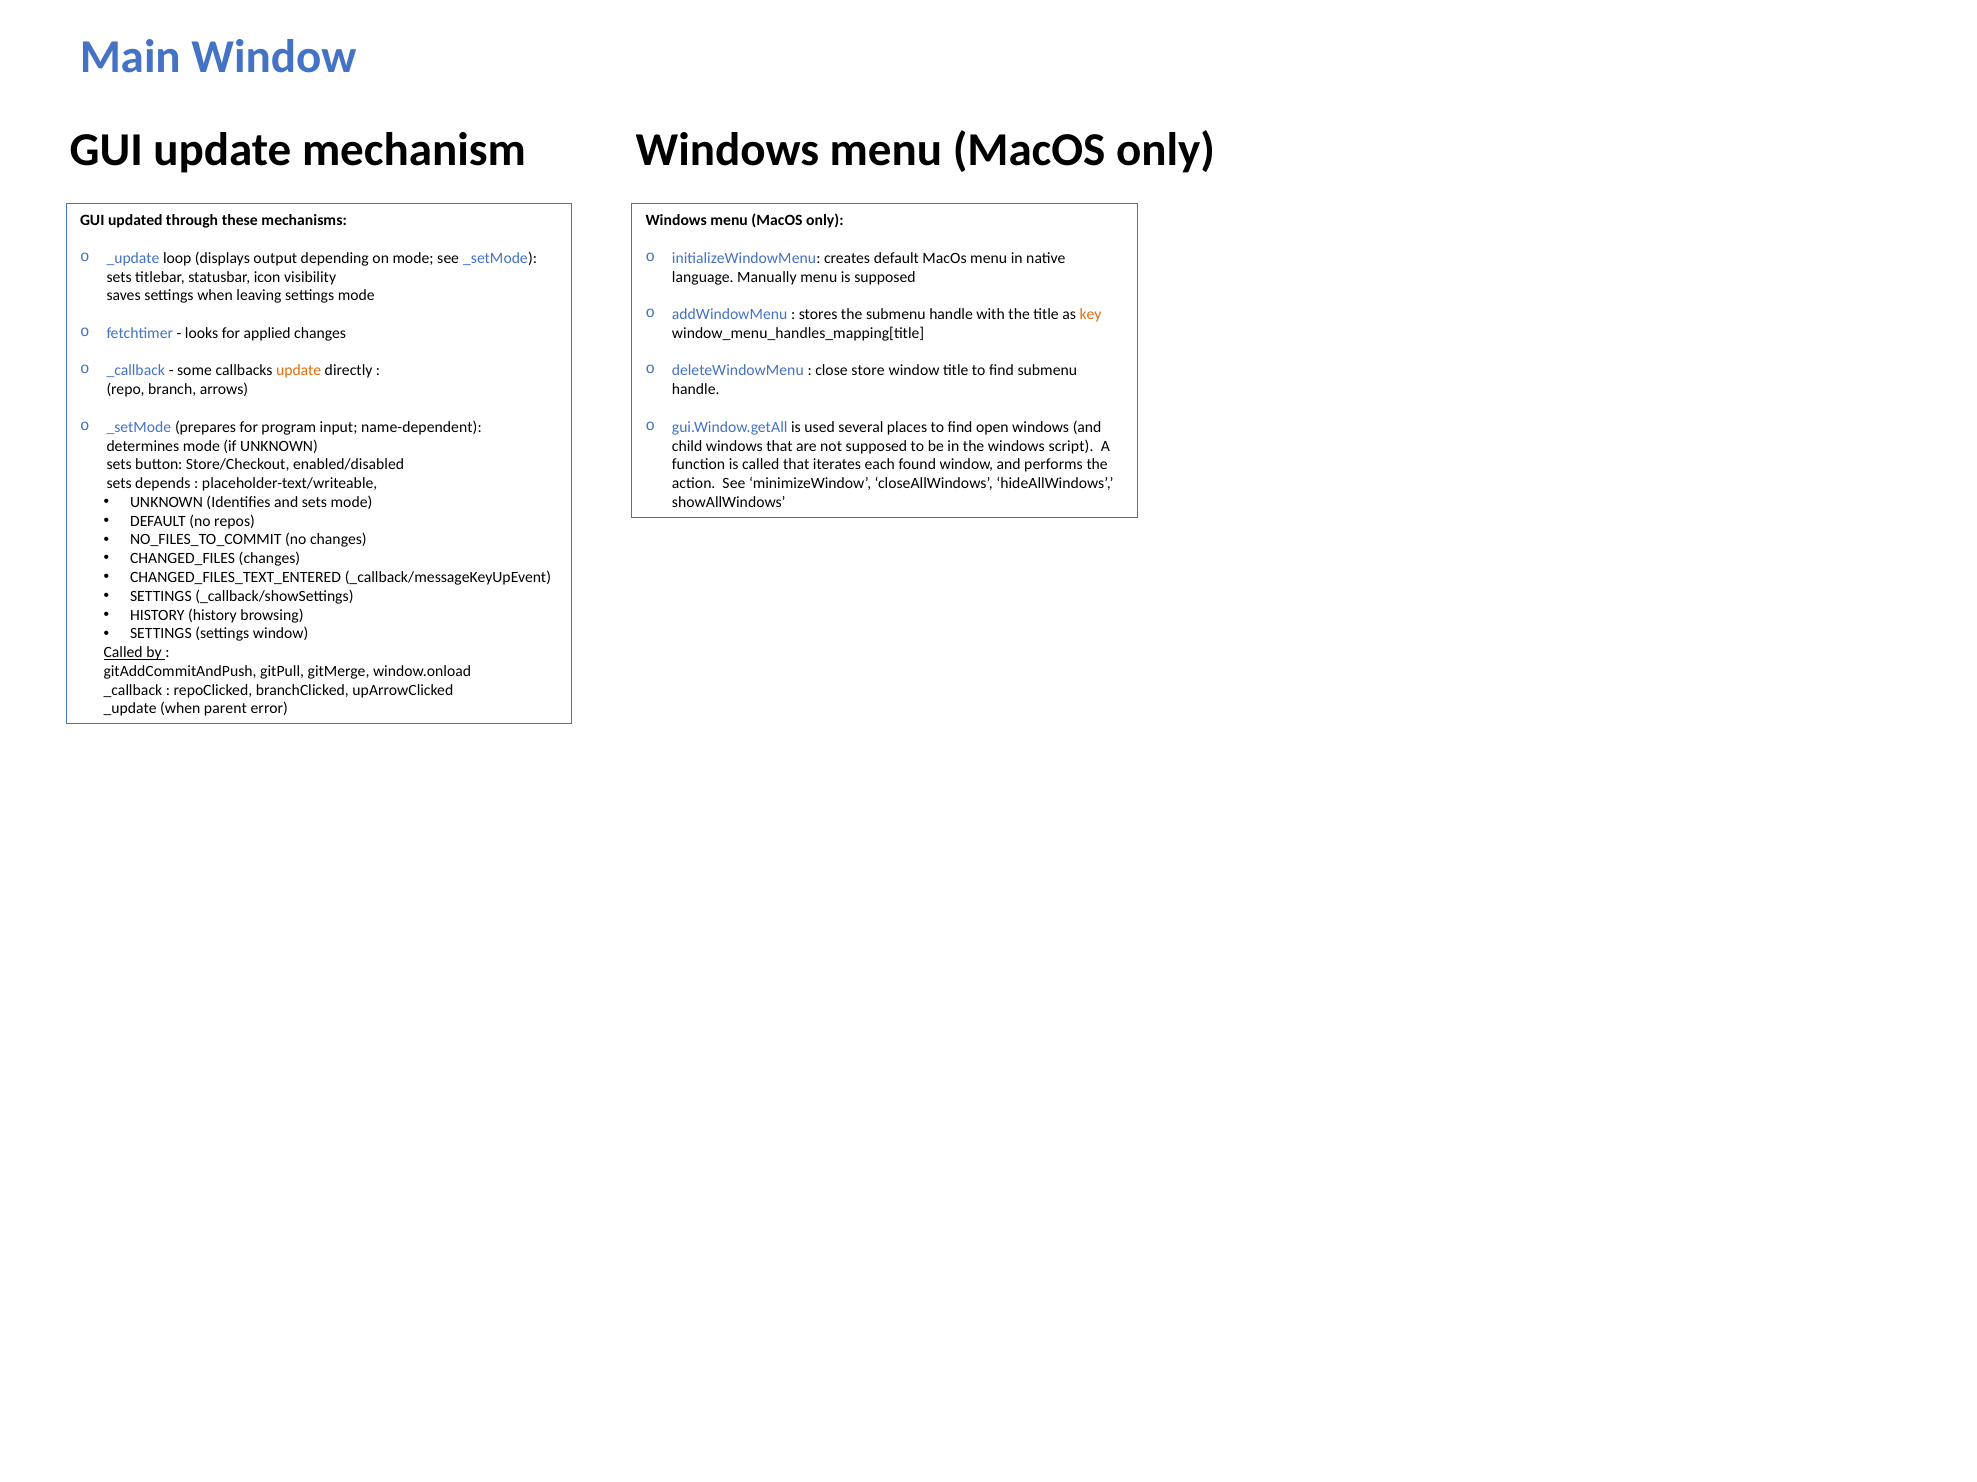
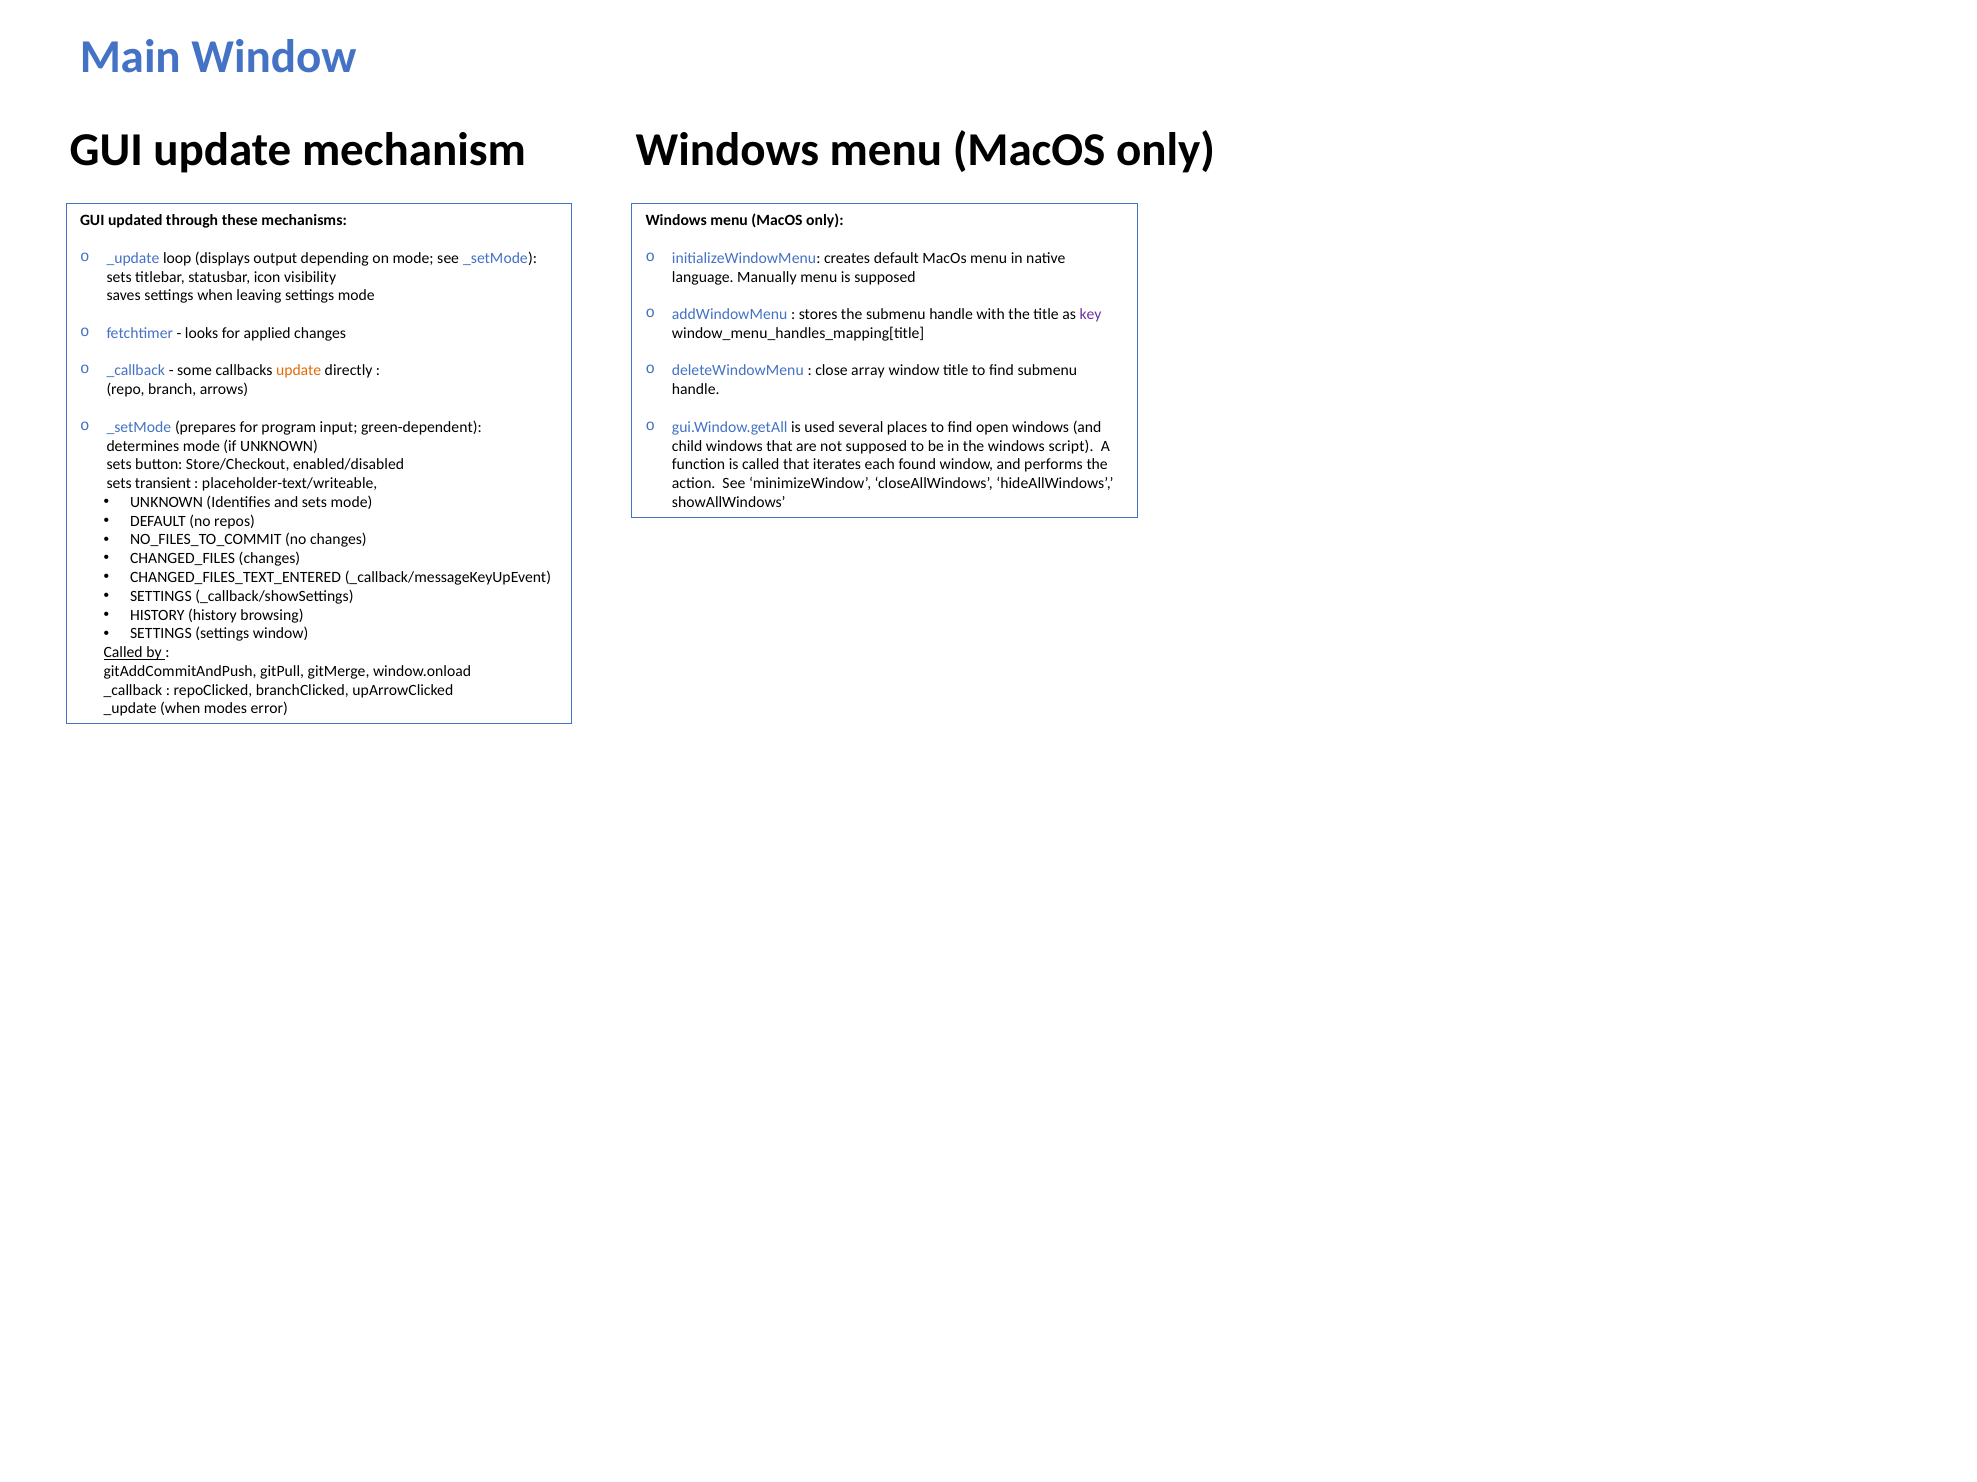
key colour: orange -> purple (1090, 315)
store: store -> array (868, 371)
name-dependent: name-dependent -> green-dependent (421, 427)
depends: depends -> transient (163, 484)
parent: parent -> modes (225, 709)
